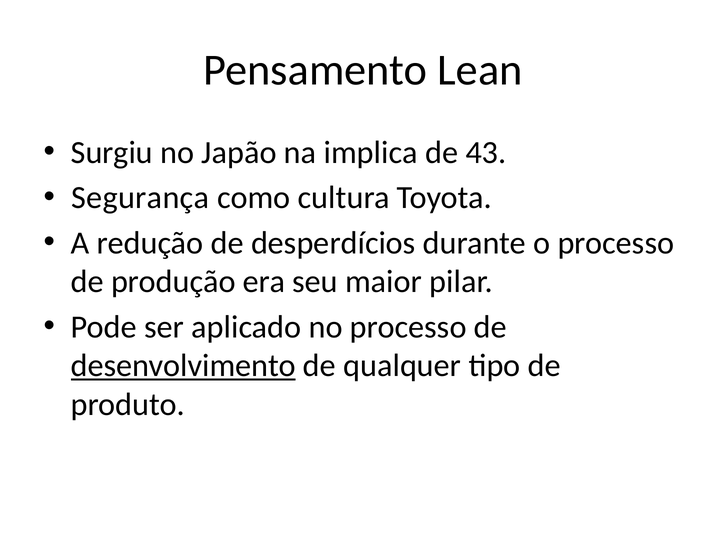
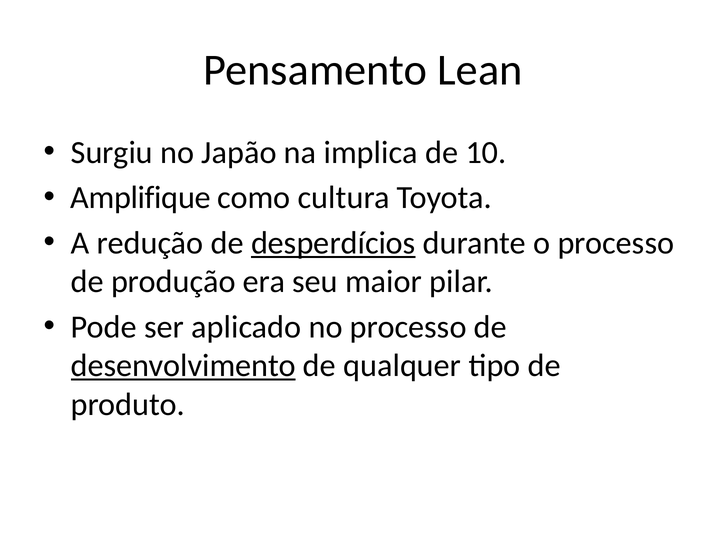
43: 43 -> 10 (486, 152)
Segurança: Segurança -> Amplifique (141, 197)
desperdícios underline: none -> present (333, 243)
